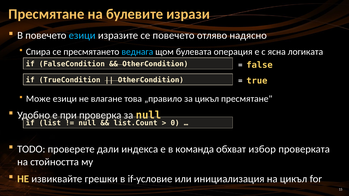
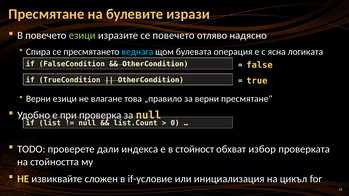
езици colour: light blue -> light green (82, 36)
Може: Може -> Верни (38, 99)
за цикъл: цикъл -> верни (207, 99)
команда: команда -> стойност (195, 149)
грешки: грешки -> сложен (101, 179)
